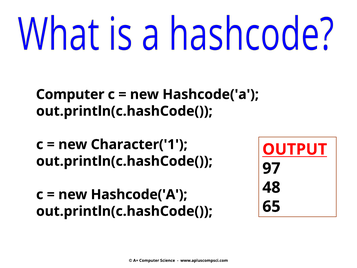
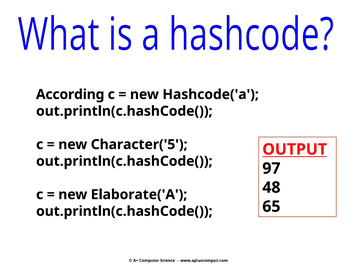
Computer: Computer -> According (70, 94)
Character('1: Character('1 -> Character('5 (139, 144)
Hashcode('A: Hashcode('A -> Elaborate('A (139, 194)
